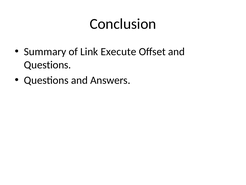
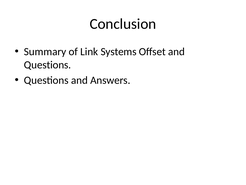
Execute: Execute -> Systems (119, 52)
